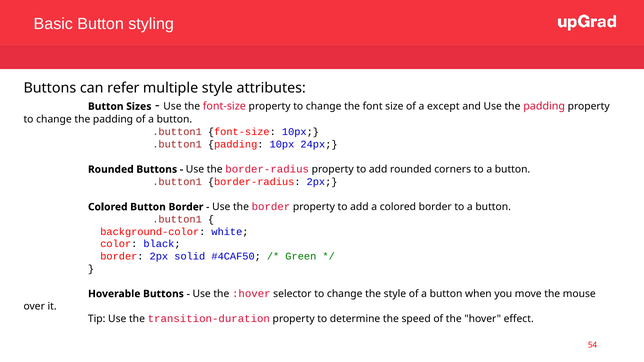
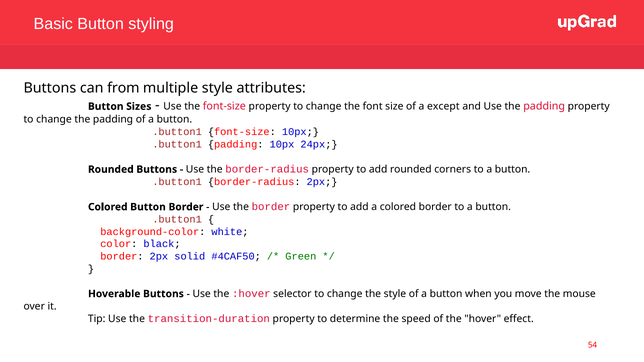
refer: refer -> from (123, 88)
